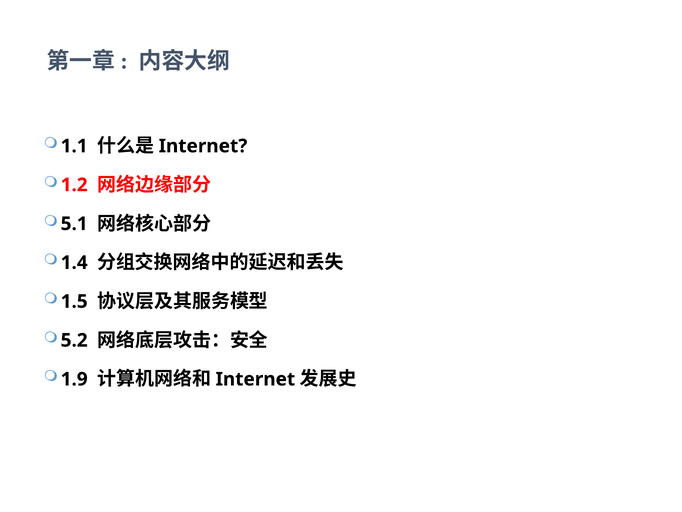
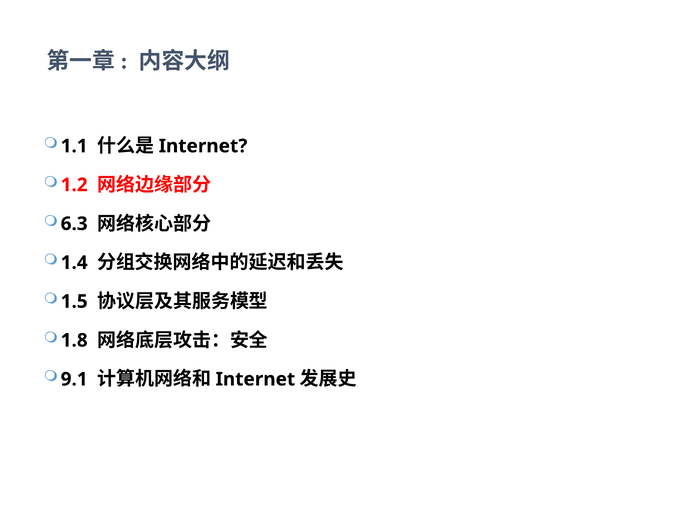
5.1: 5.1 -> 6.3 (74, 224)
5.2: 5.2 -> 1.8 (74, 340)
1.9: 1.9 -> 9.1 (74, 379)
